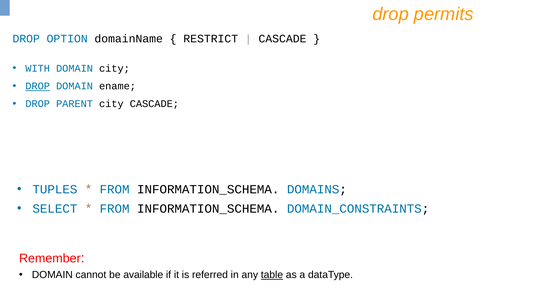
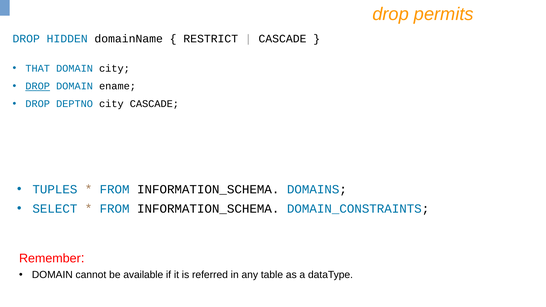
OPTION: OPTION -> HIDDEN (67, 39)
WITH: WITH -> THAT (38, 69)
PARENT: PARENT -> DEPTNO (75, 104)
table underline: present -> none (272, 275)
